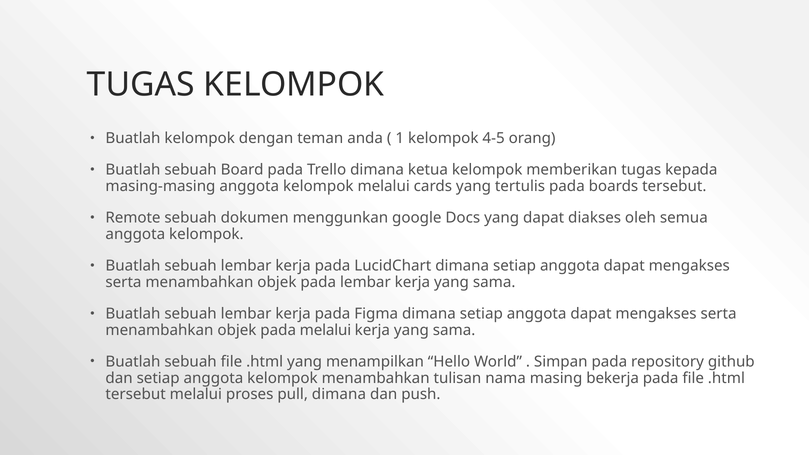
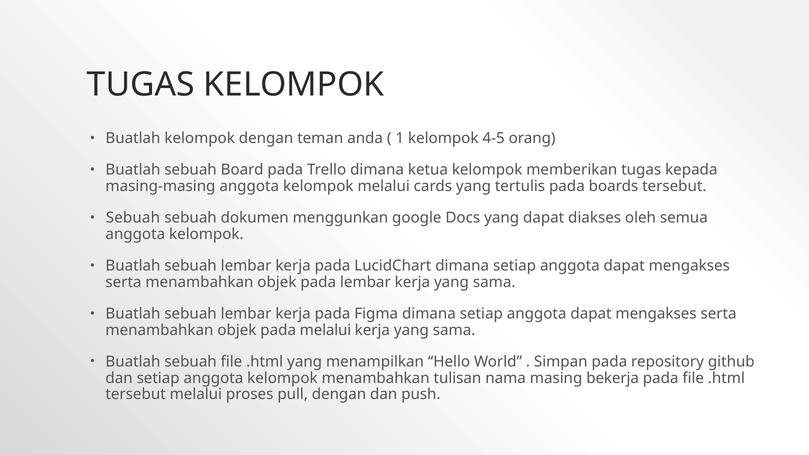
Remote: Remote -> Sebuah (133, 218)
pull dimana: dimana -> dengan (339, 395)
